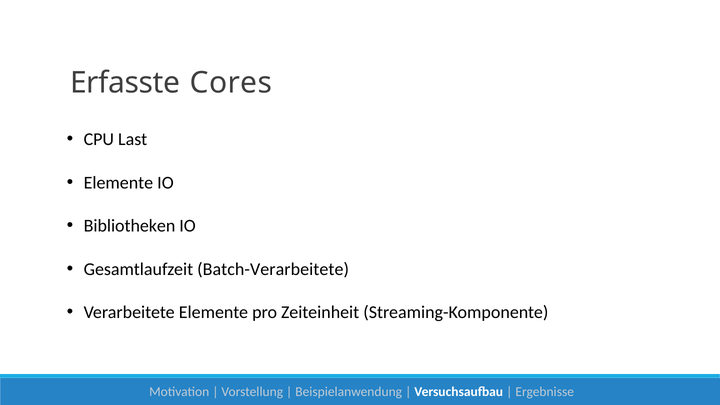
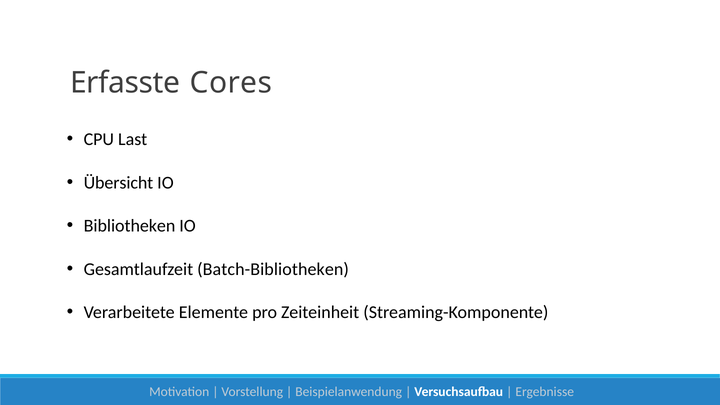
Elemente: Elemente -> Übersicht (118, 183)
Batch-Verarbeitete: Batch-Verarbeitete -> Batch-Bibliotheken (273, 269)
